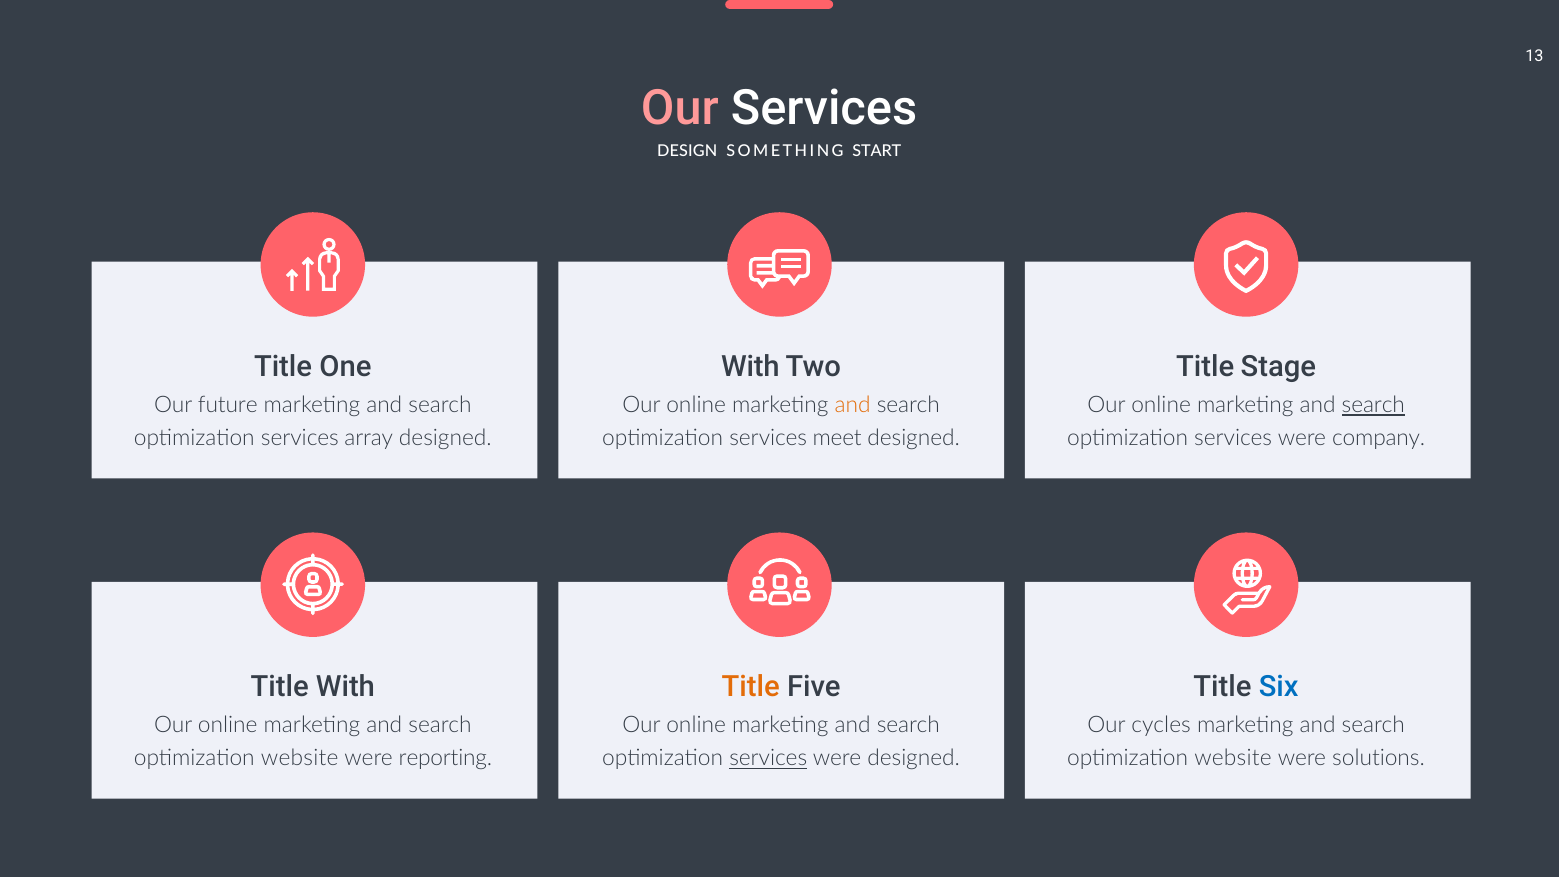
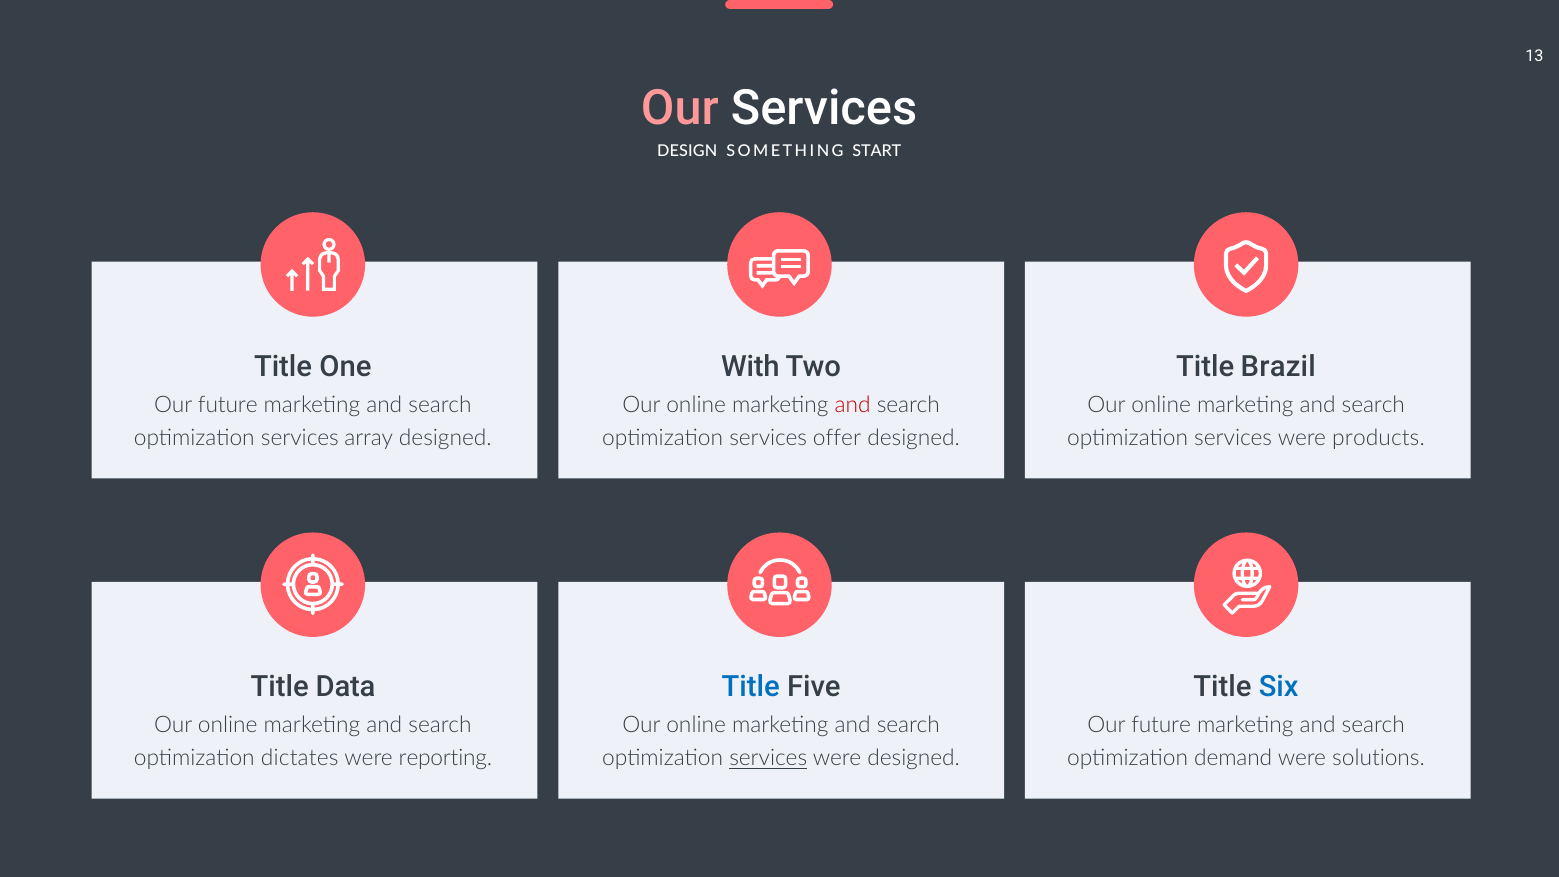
Stage: Stage -> Brazil (1278, 367)
and colour: orange -> red (853, 405)
search underline: present -> none (1373, 405)
meet: meet -> offer (837, 438)
company: company -> products (1379, 438)
Title With: With -> Data (346, 687)
Title colour: orange -> blue (751, 687)
cycles: cycles -> future (1161, 725)
website: website -> dictates (300, 759)
website: website -> demand (1233, 759)
